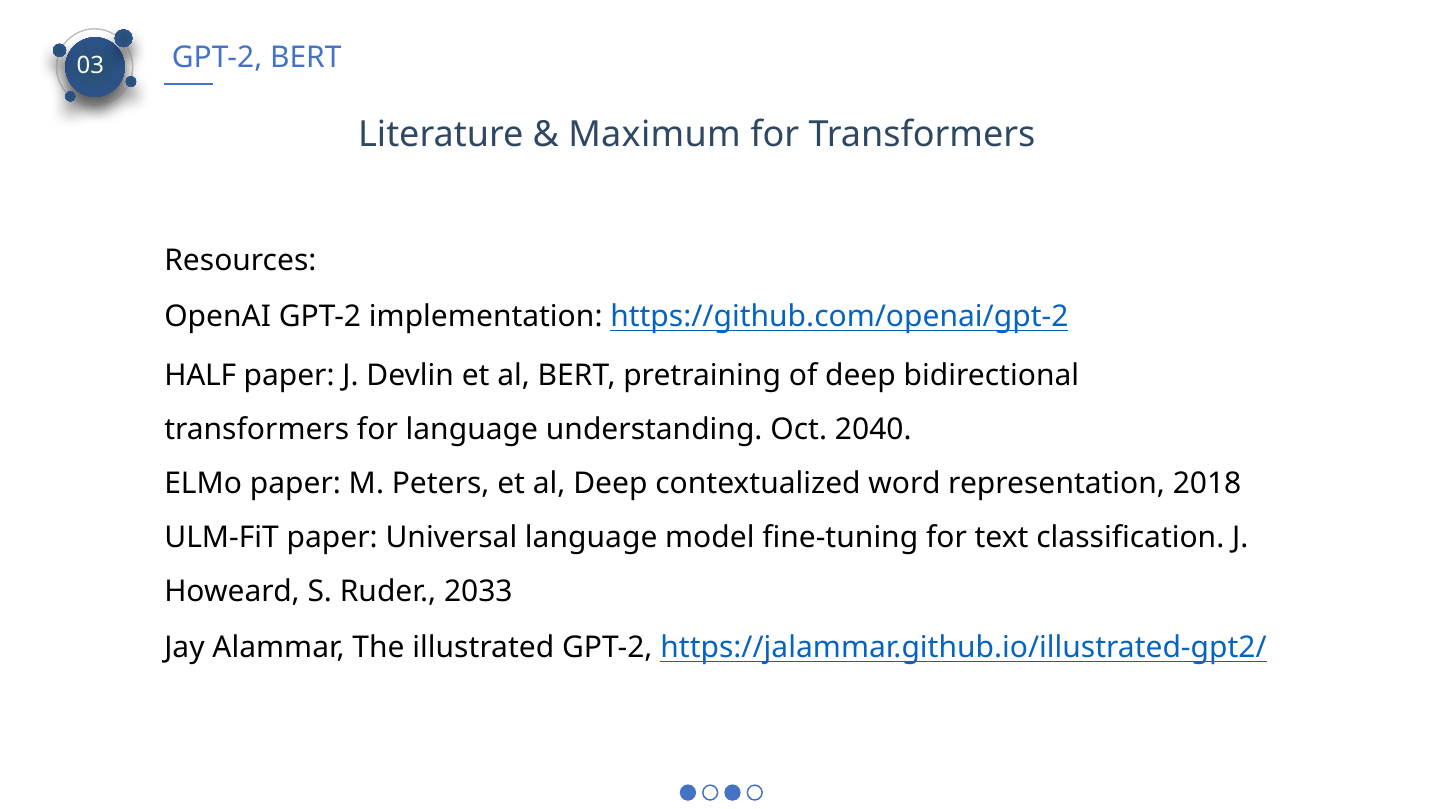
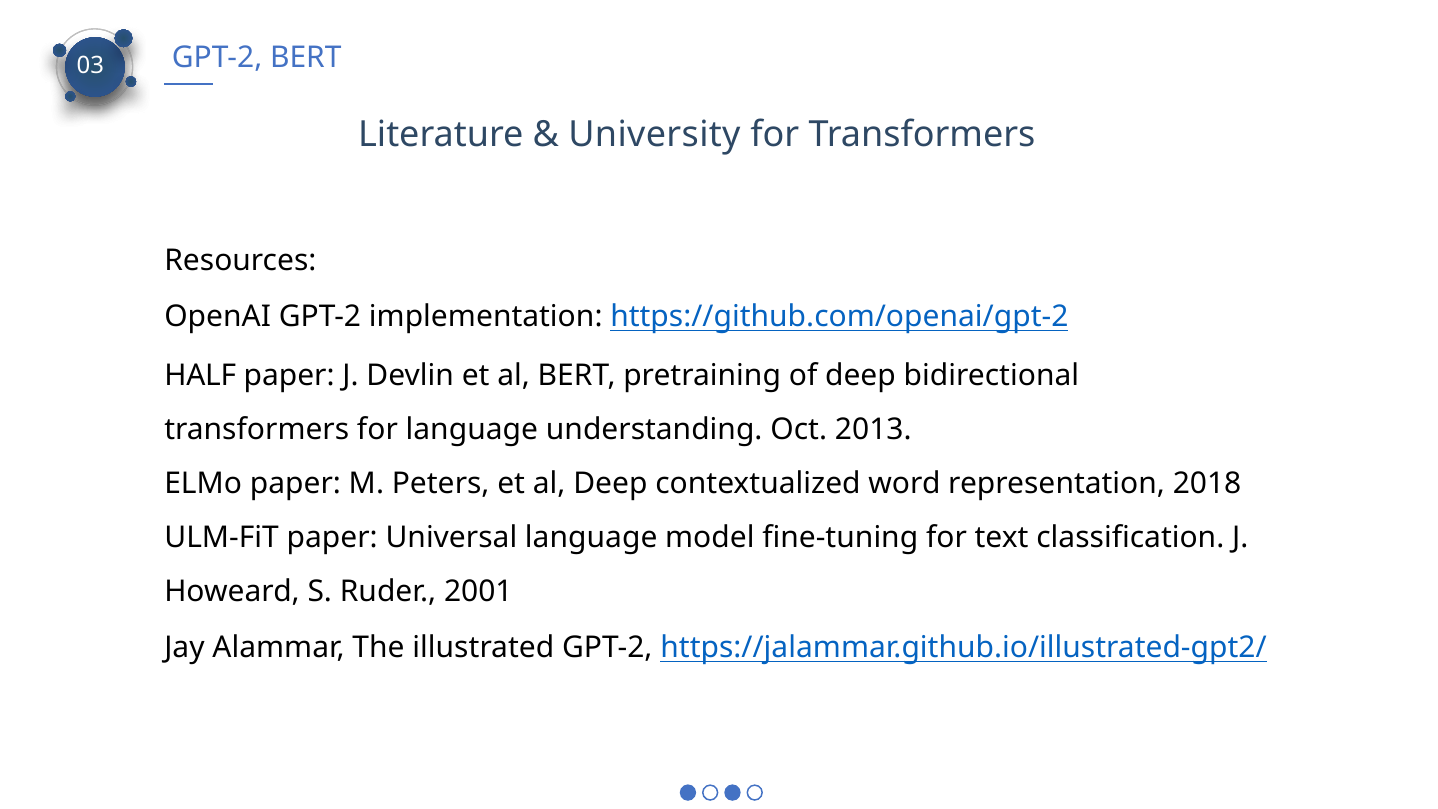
Maximum: Maximum -> University (654, 135)
2040: 2040 -> 2013 (873, 430)
2033: 2033 -> 2001 (478, 592)
